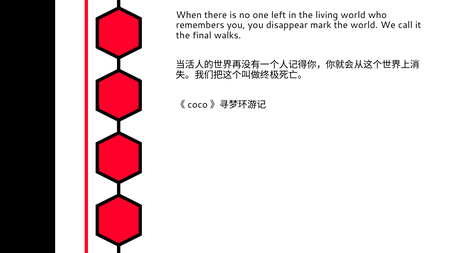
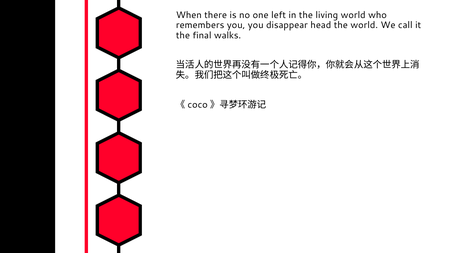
mark: mark -> head (321, 25)
